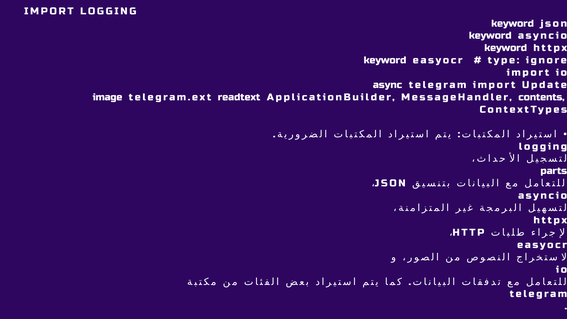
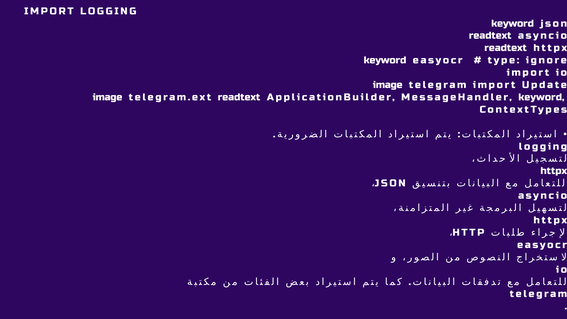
keyword: keyword -> readtext (490, 36)
keyword: keyword -> readtext (506, 48)
async: async -> image (388, 85)
MessageHandler contents: contents -> keyword (541, 97)
parts: parts -> httpx (554, 171)
